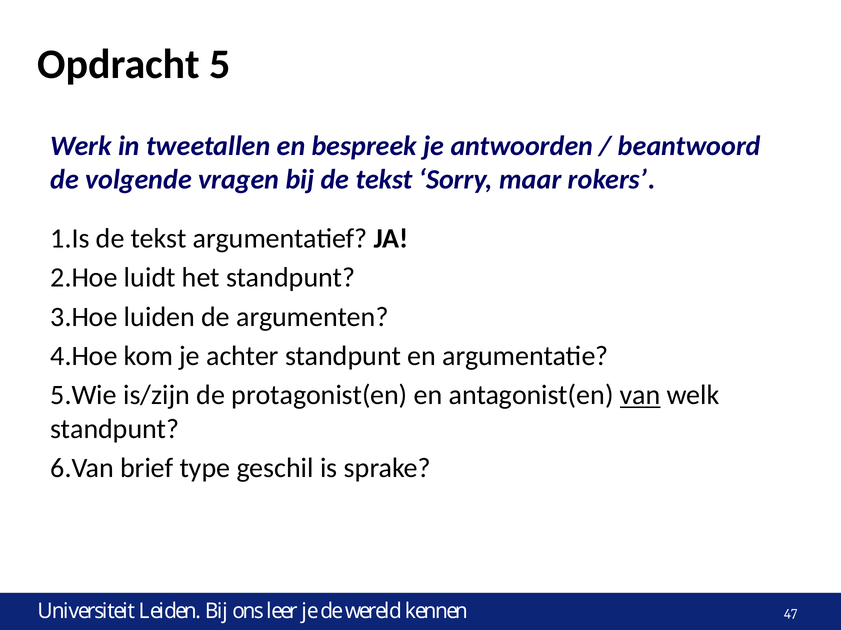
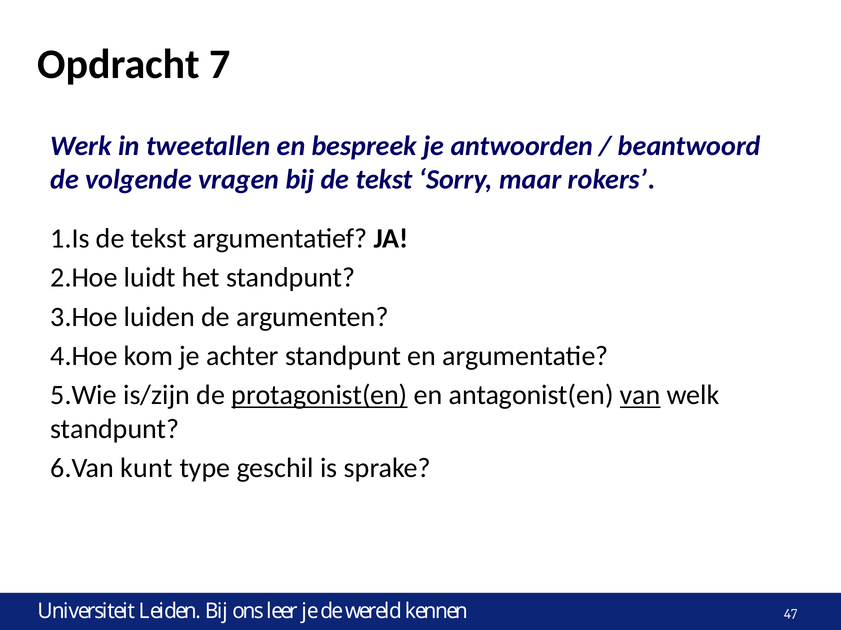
5: 5 -> 7 (220, 64)
protagonist(en underline: none -> present (319, 396)
brief: brief -> kunt (147, 469)
